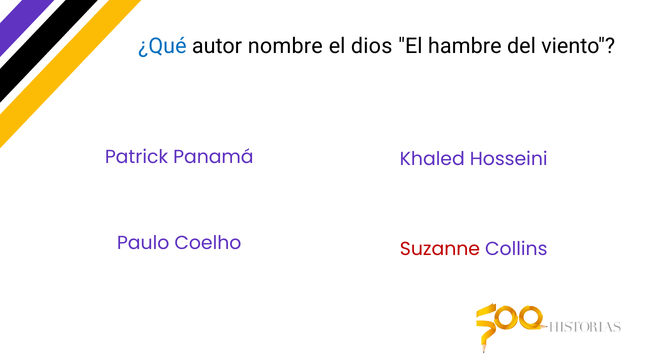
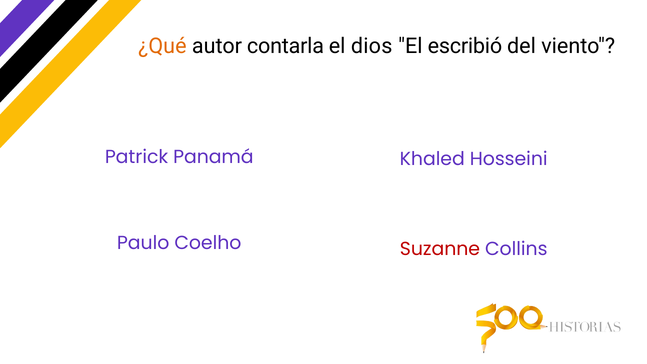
¿Qué colour: blue -> orange (162, 46)
nombre: nombre -> contarla (285, 46)
hambre: hambre -> escribió (465, 46)
